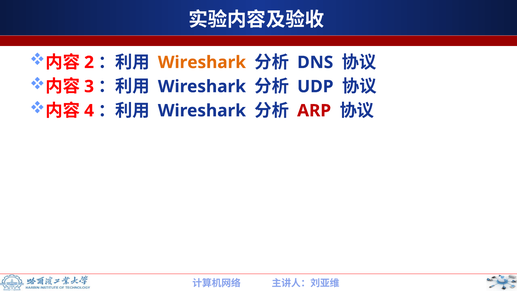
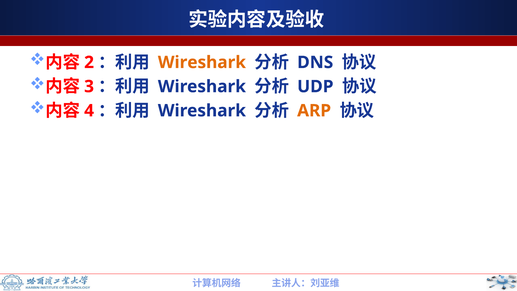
ARP colour: red -> orange (314, 111)
